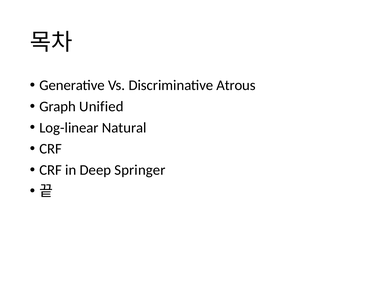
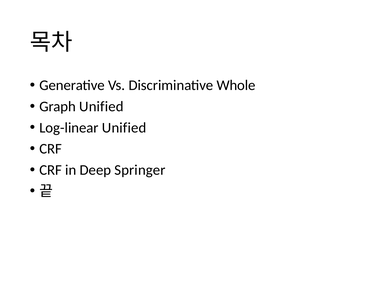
Atrous: Atrous -> Whole (236, 85)
Log-linear Natural: Natural -> Unified (124, 128)
